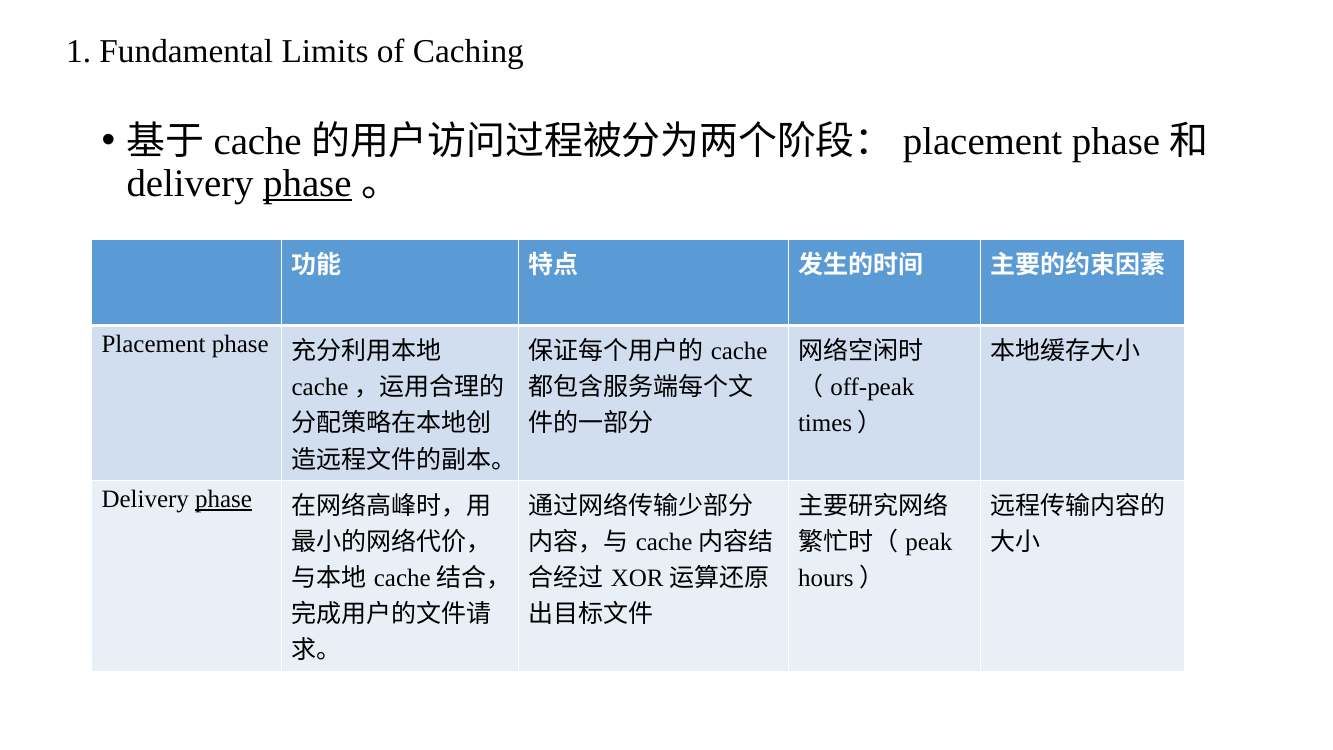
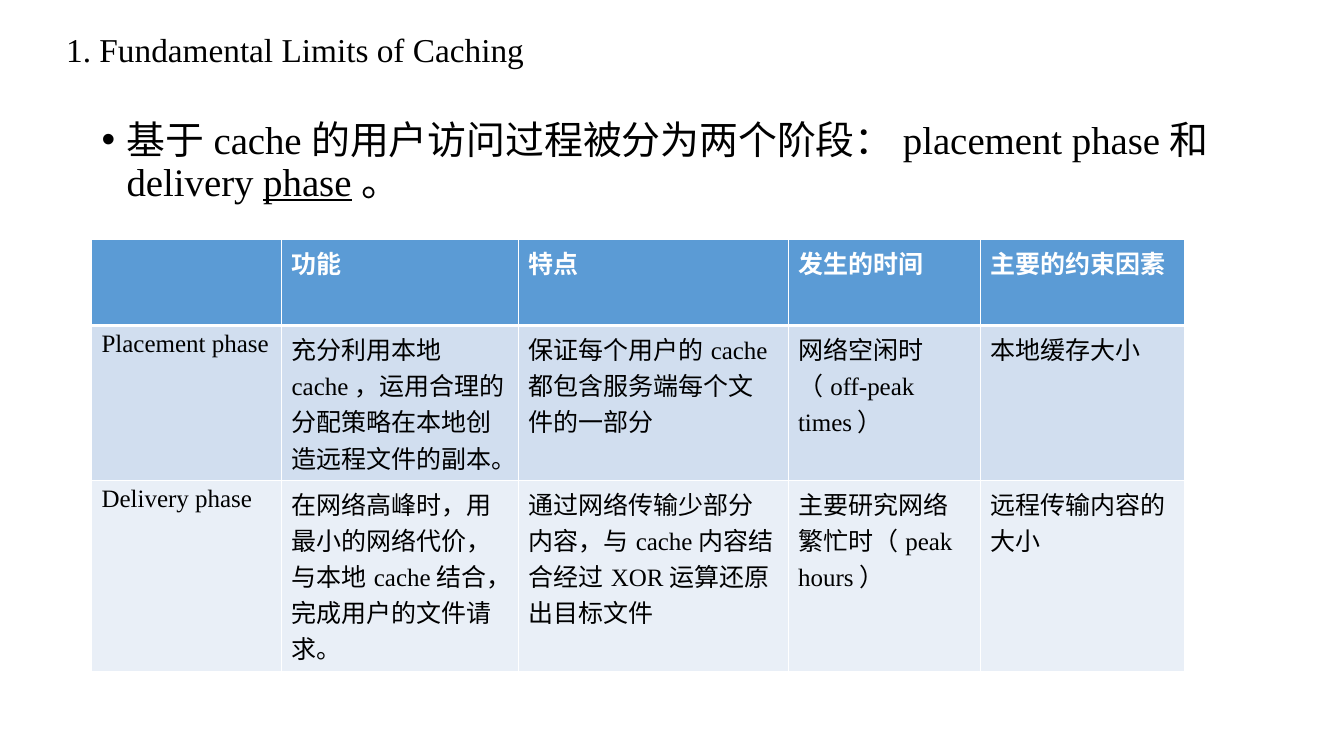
phase underline: present -> none (224, 499)
